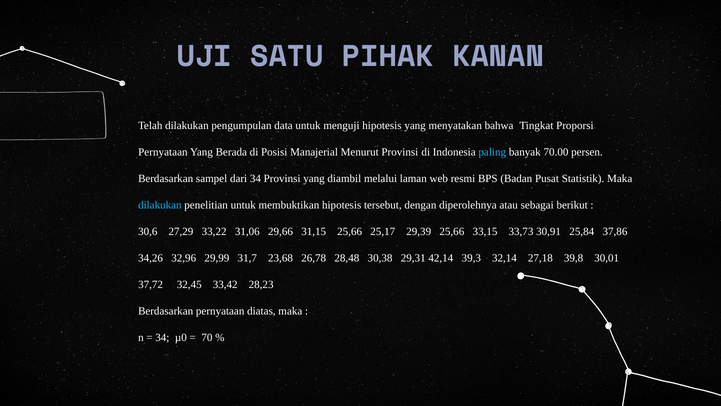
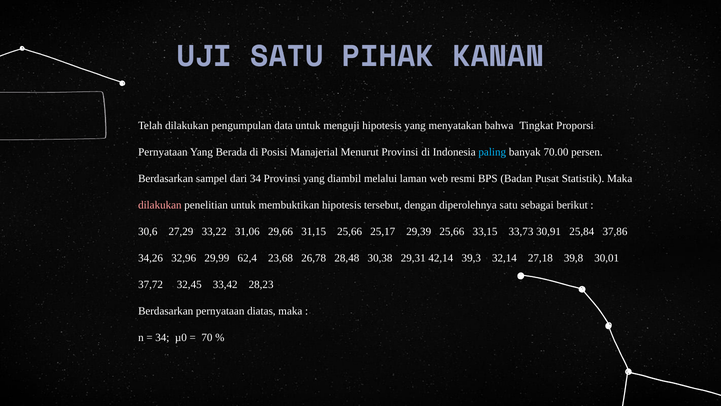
dilakukan colour: light blue -> pink (160, 205)
diperolehnya atau: atau -> satu (509, 205)
31,7: 31,7 -> 62,4 (247, 258)
